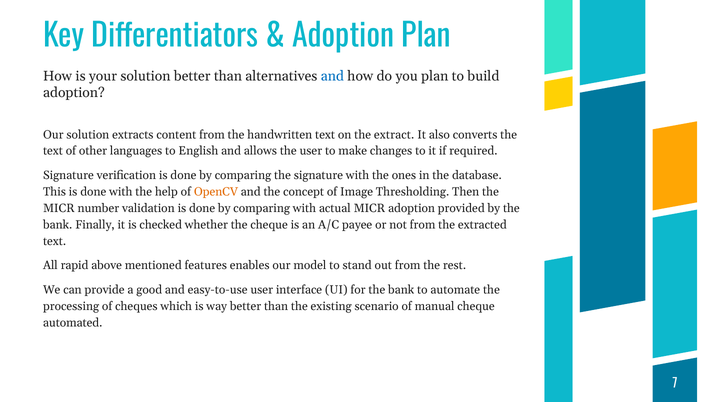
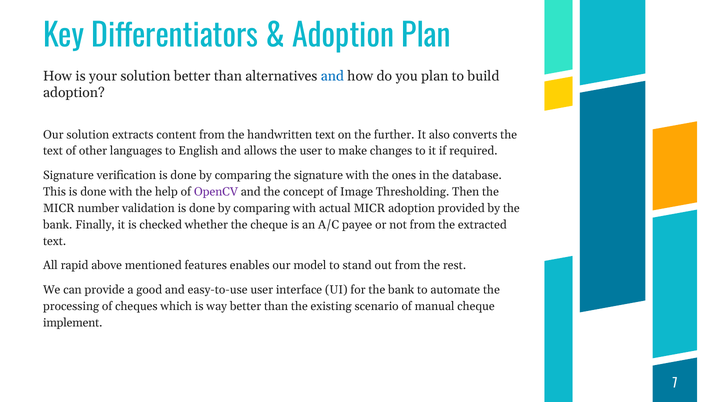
extract: extract -> further (394, 135)
OpenCV colour: orange -> purple (216, 192)
automated: automated -> implement (73, 323)
